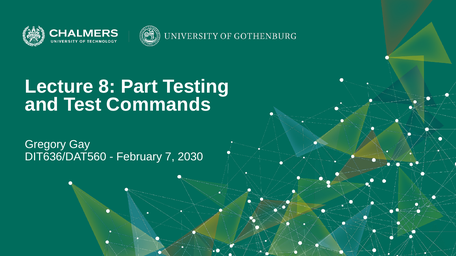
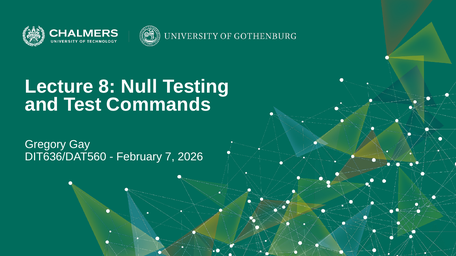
Part: Part -> Null (139, 87)
2030: 2030 -> 2026 (190, 157)
